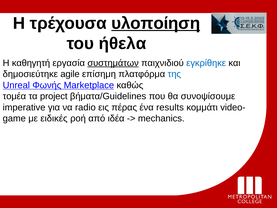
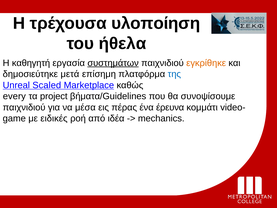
υλοποίηση underline: present -> none (156, 23)
εγκρίθηκε colour: blue -> orange (206, 63)
agile: agile -> μετά (70, 74)
Φωνής: Φωνής -> Scaled (47, 85)
τομέα: τομέα -> every (14, 96)
imperative: imperative -> παιχνιδιού (24, 107)
radio: radio -> μέσα (85, 107)
results: results -> έρευνα (170, 107)
